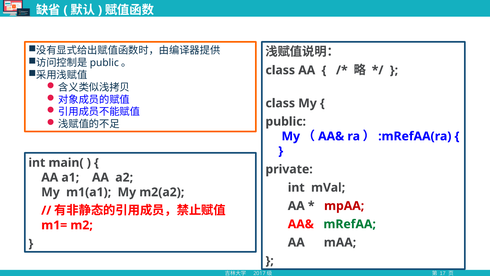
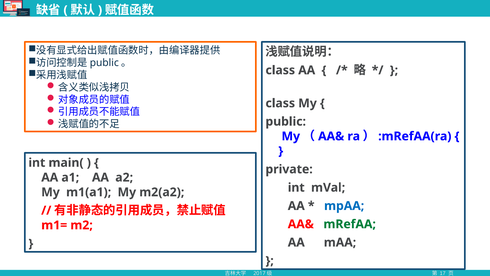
mpAA colour: red -> blue (344, 206)
